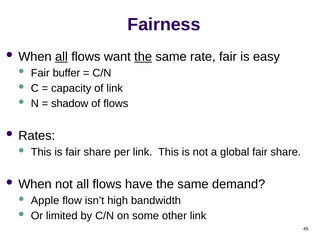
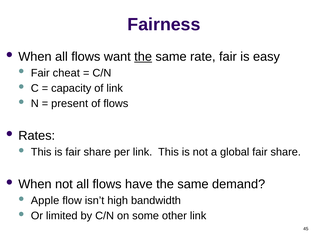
all underline: present -> none (61, 57)
buffer: buffer -> cheat (66, 73)
shadow: shadow -> present (70, 104)
